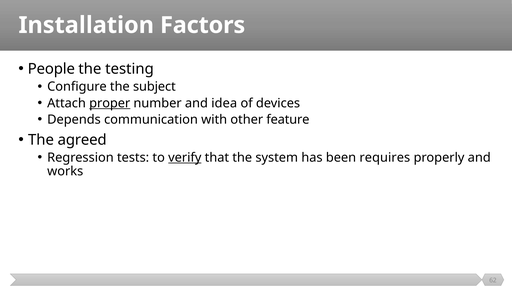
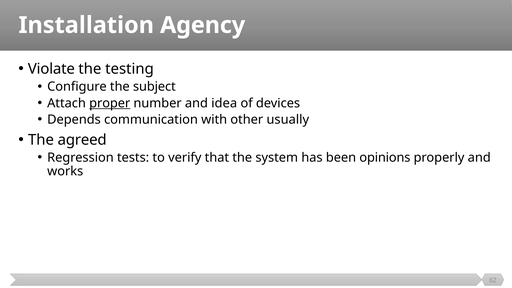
Factors: Factors -> Agency (203, 25)
People: People -> Violate (51, 69)
feature: feature -> usually (288, 120)
verify underline: present -> none (185, 158)
requires: requires -> opinions (385, 158)
